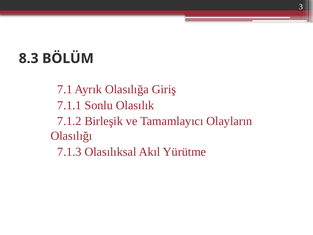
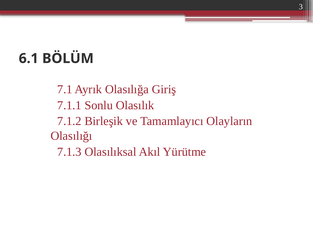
8.3: 8.3 -> 6.1 (29, 58)
